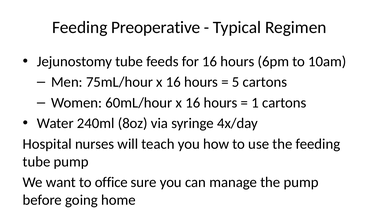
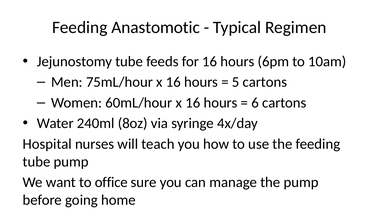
Preoperative: Preoperative -> Anastomotic (156, 27)
1: 1 -> 6 (255, 103)
